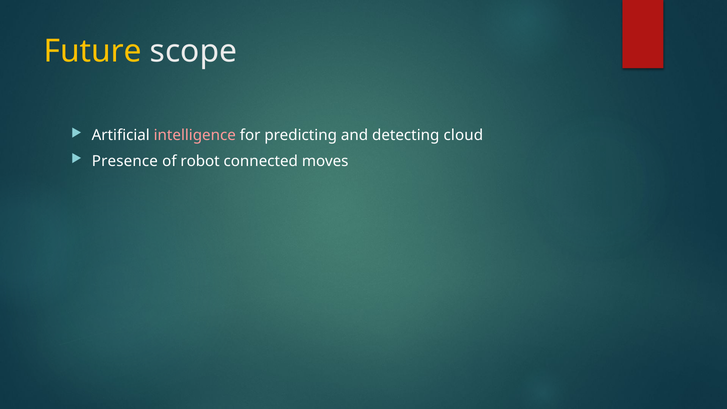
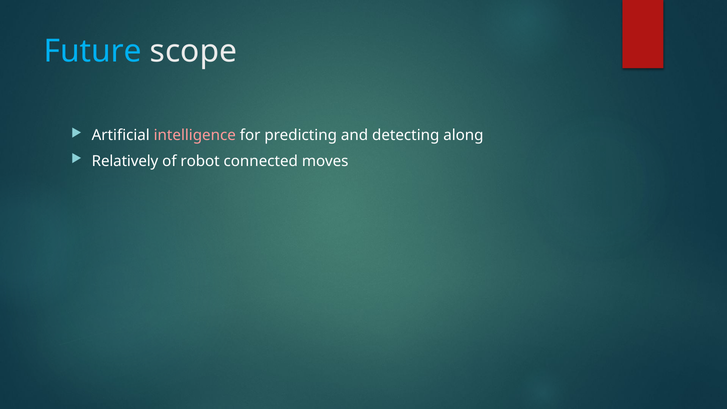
Future colour: yellow -> light blue (93, 51)
cloud: cloud -> along (463, 135)
Presence: Presence -> Relatively (125, 161)
